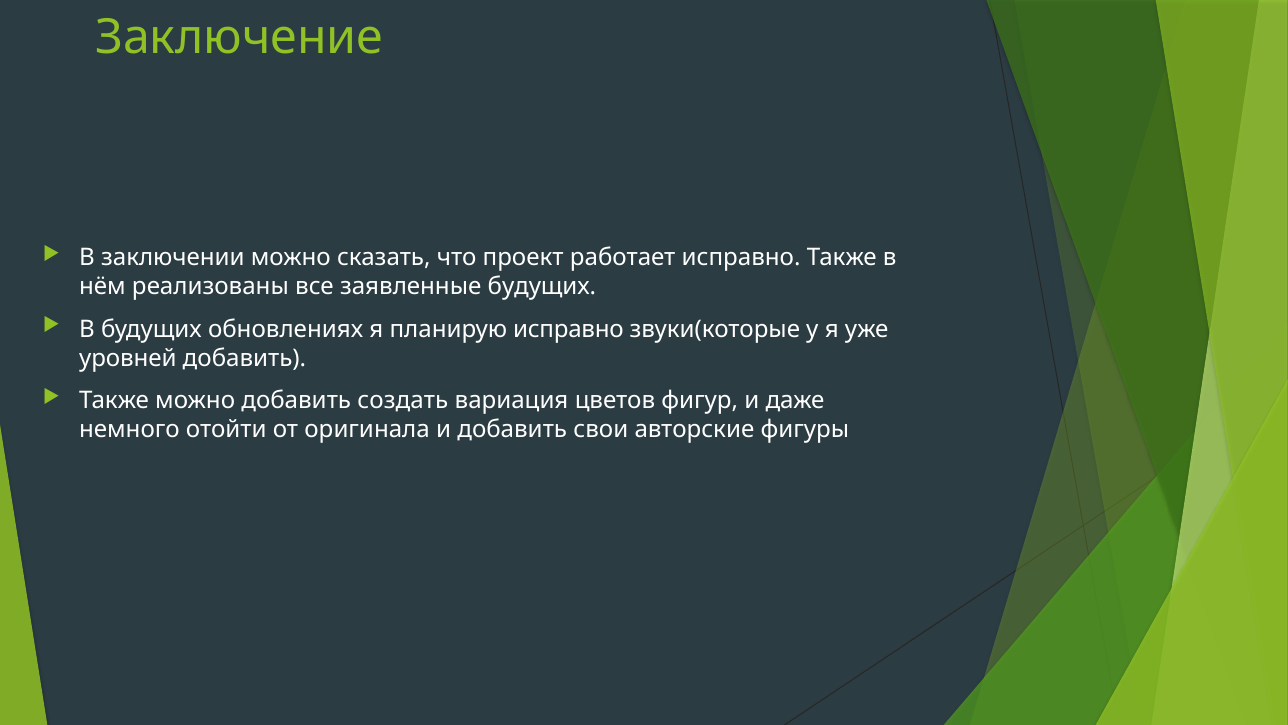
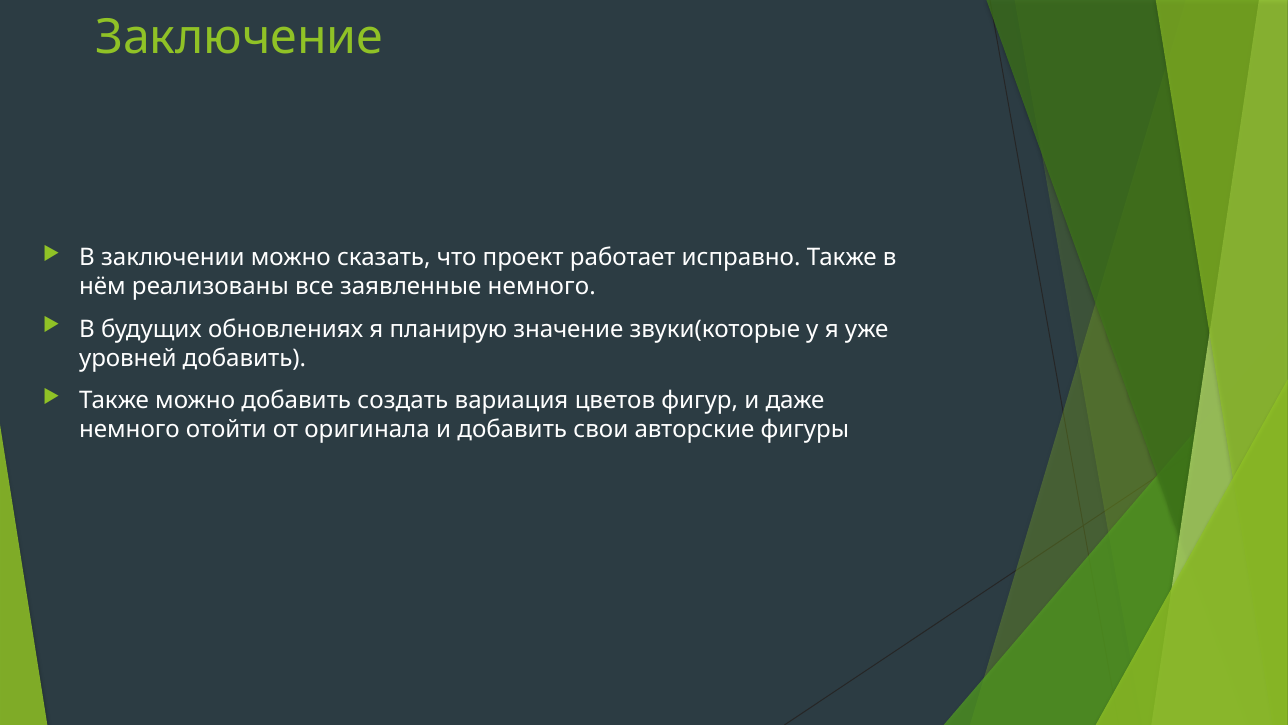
заявленные будущих: будущих -> немного (542, 286)
планирую исправно: исправно -> значение (568, 329)
